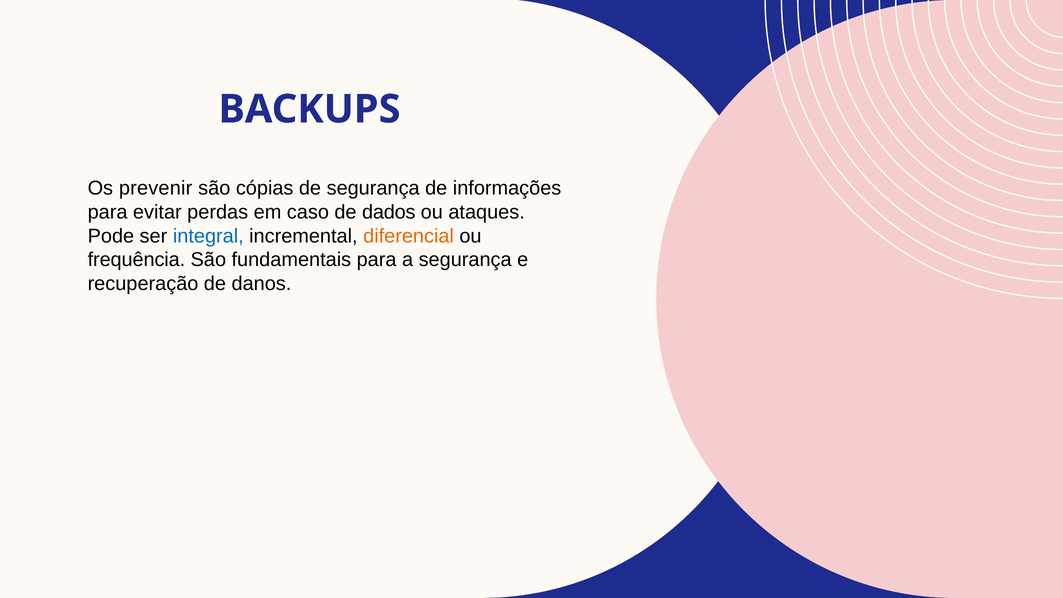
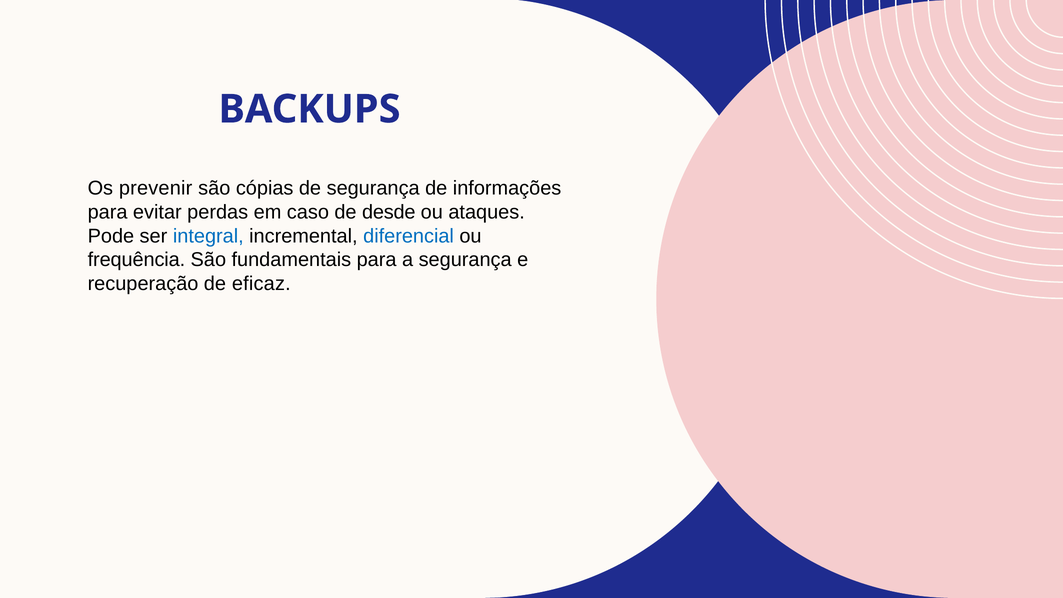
dados: dados -> desde (389, 212)
diferencial colour: orange -> blue (409, 236)
danos: danos -> eficaz (261, 284)
